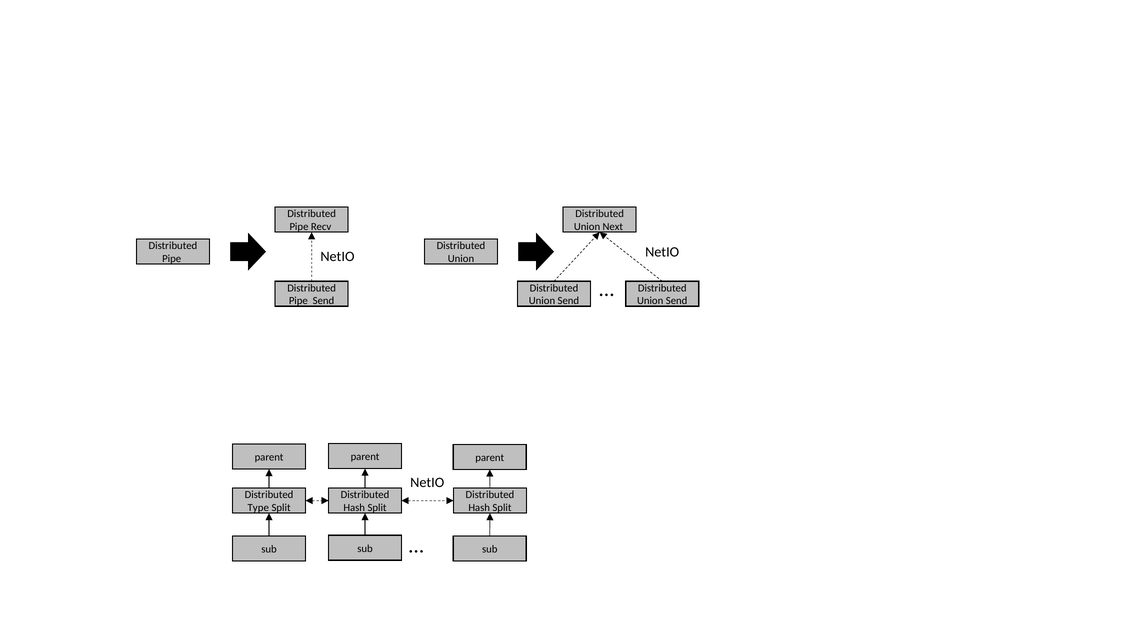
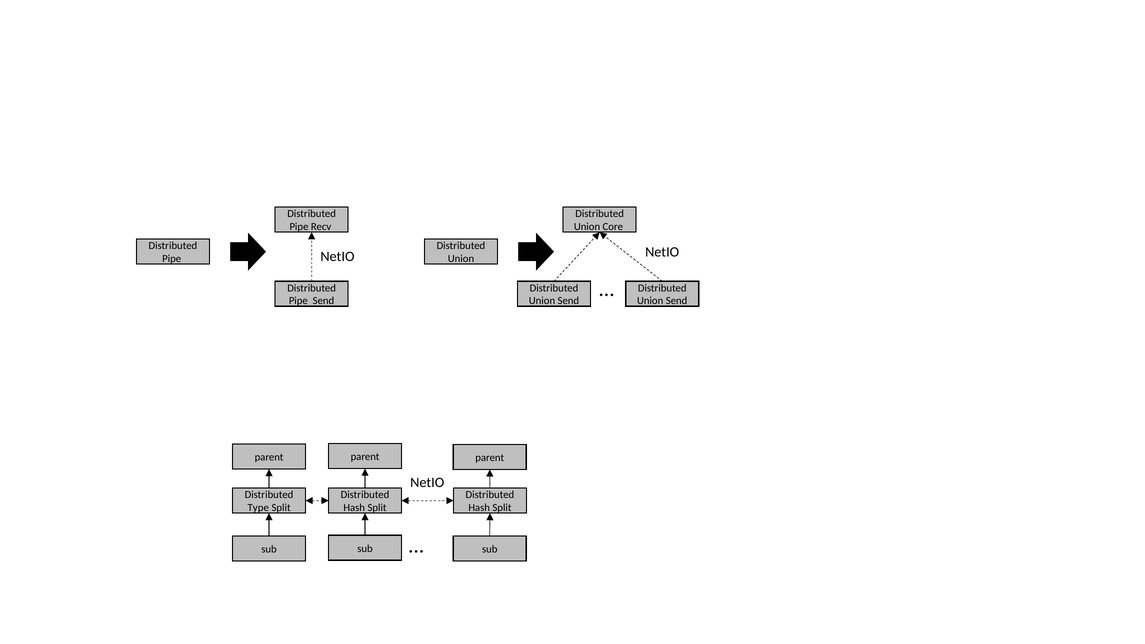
Next: Next -> Core (613, 227)
